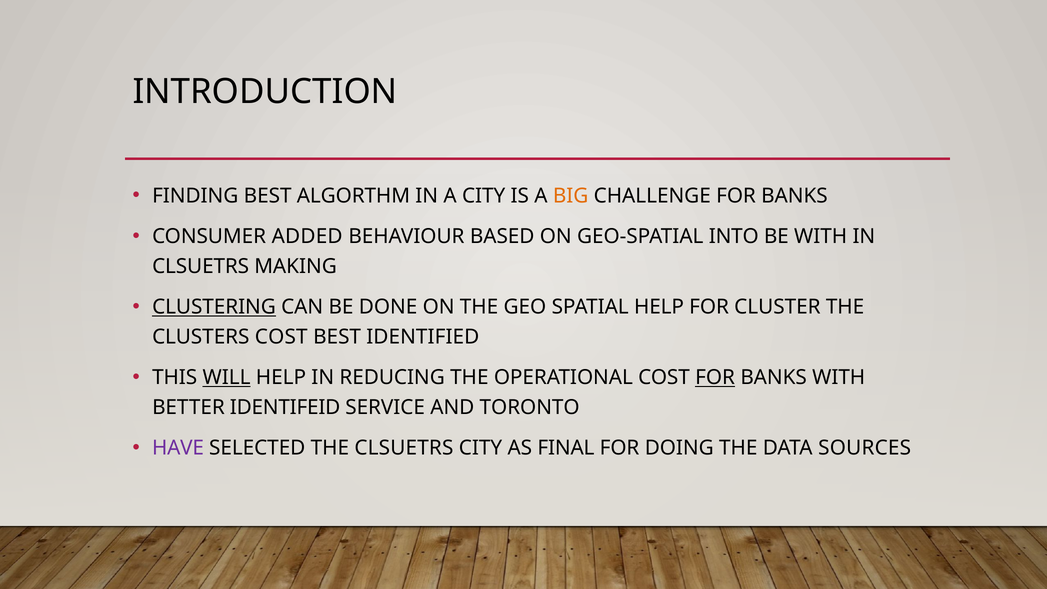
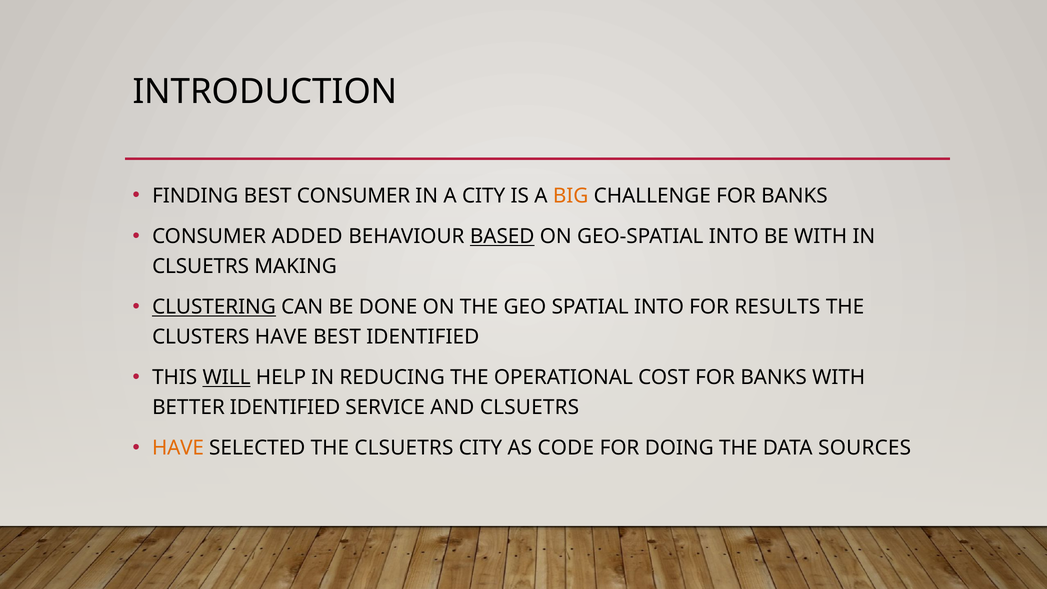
BEST ALGORTHM: ALGORTHM -> CONSUMER (353, 196)
BASED underline: none -> present (502, 237)
SPATIAL HELP: HELP -> INTO (659, 307)
CLUSTER: CLUSTER -> RESULTS (777, 307)
CLUSTERS COST: COST -> HAVE (281, 337)
FOR underline: present -> none (715, 378)
BETTER IDENTIFEID: IDENTIFEID -> IDENTIFIED (285, 407)
AND TORONTO: TORONTO -> CLSUETRS (530, 407)
HAVE colour: purple -> orange (178, 448)
FINAL: FINAL -> CODE (566, 448)
